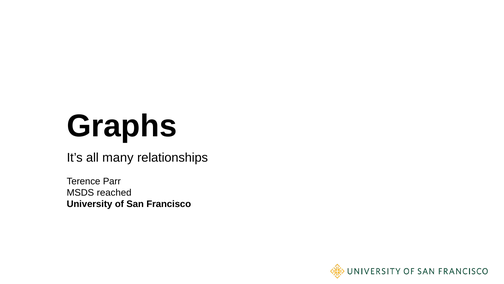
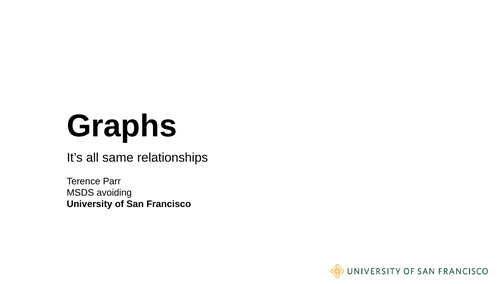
many: many -> same (118, 158)
reached: reached -> avoiding (114, 192)
